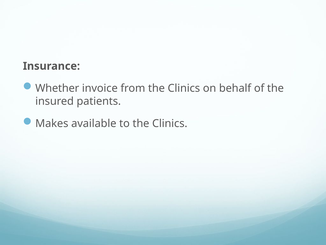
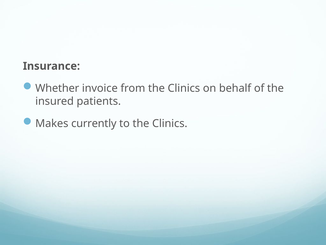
available: available -> currently (94, 123)
